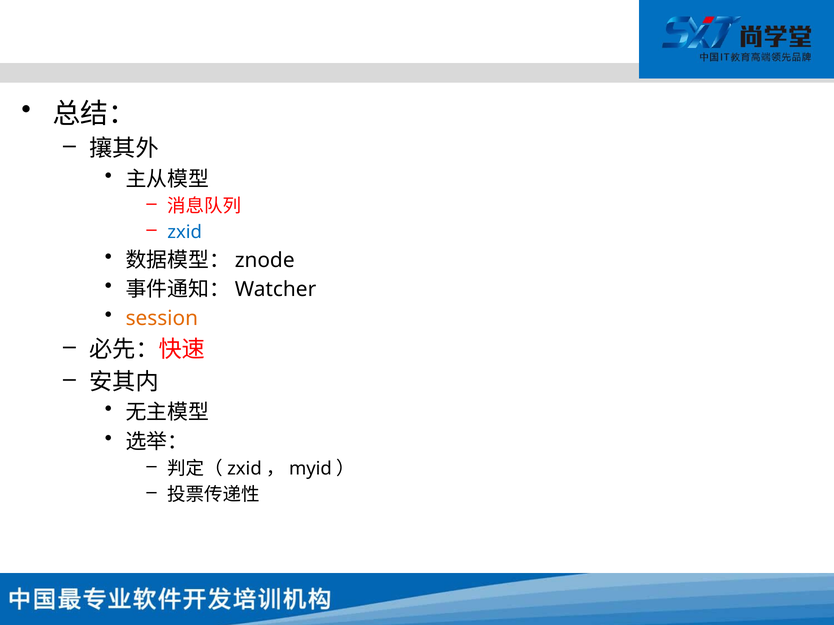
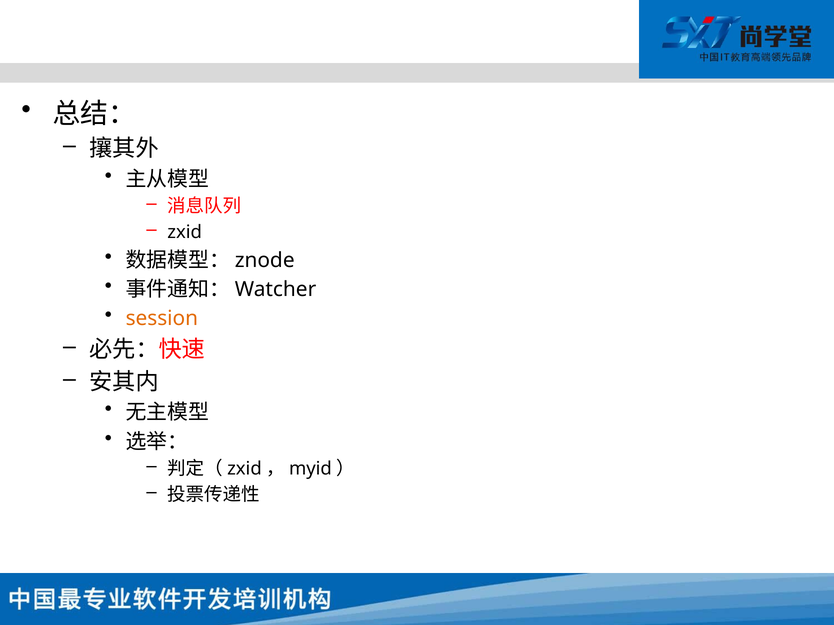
zxid colour: blue -> black (185, 232)
